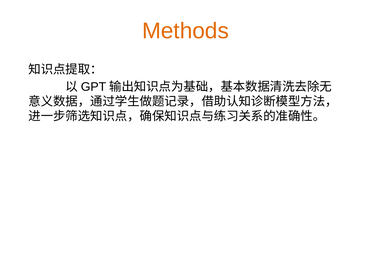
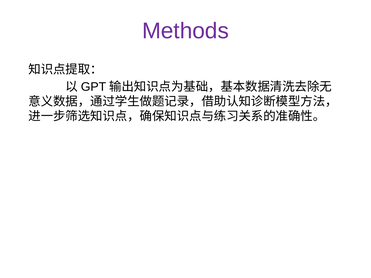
Methods colour: orange -> purple (185, 31)
